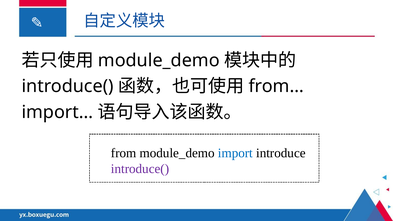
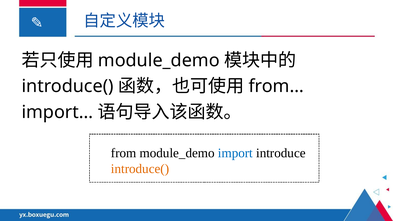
introduce( colour: purple -> orange (140, 169)
